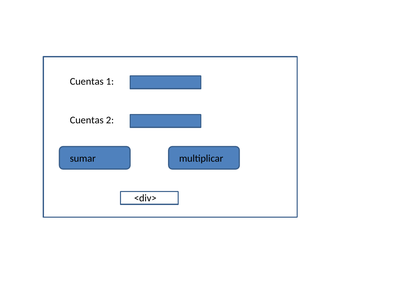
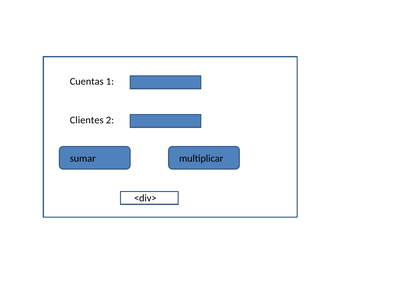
Cuentas: Cuentas -> Clientes (87, 120)
